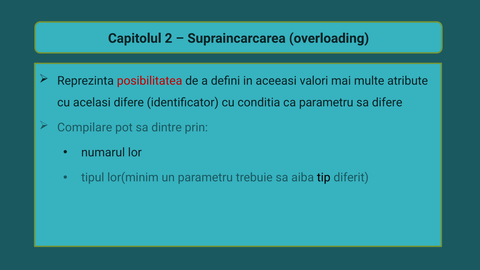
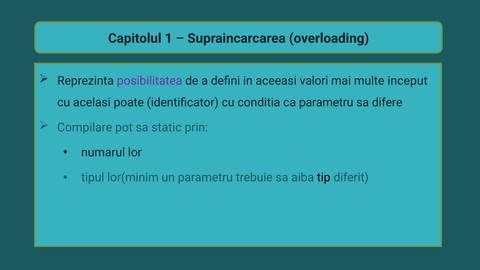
2: 2 -> 1 (169, 38)
posibilitatea colour: red -> purple (150, 81)
atribute: atribute -> inceput (408, 81)
acelasi difere: difere -> poate (129, 102)
dintre: dintre -> static (167, 128)
